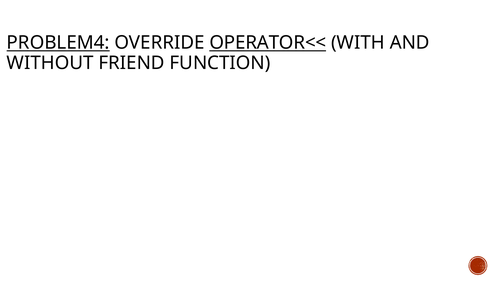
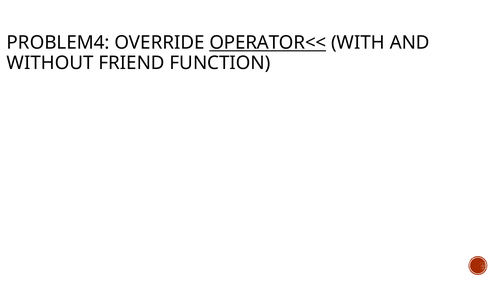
PROBLEM4 underline: present -> none (58, 43)
